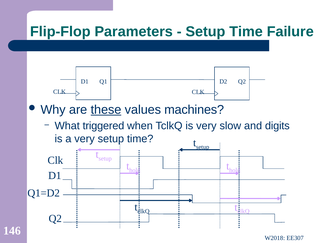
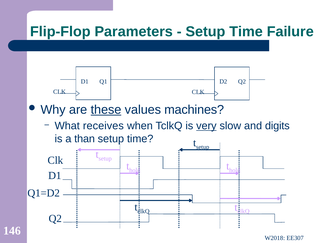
triggered: triggered -> receives (103, 125)
very underline: none -> present (206, 125)
a very: very -> than (85, 138)
